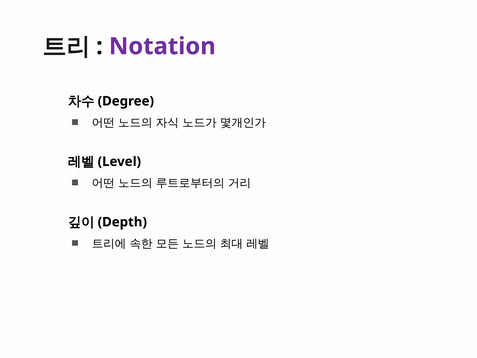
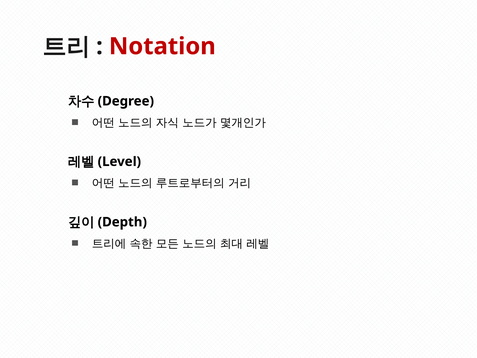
Notation colour: purple -> red (162, 46)
